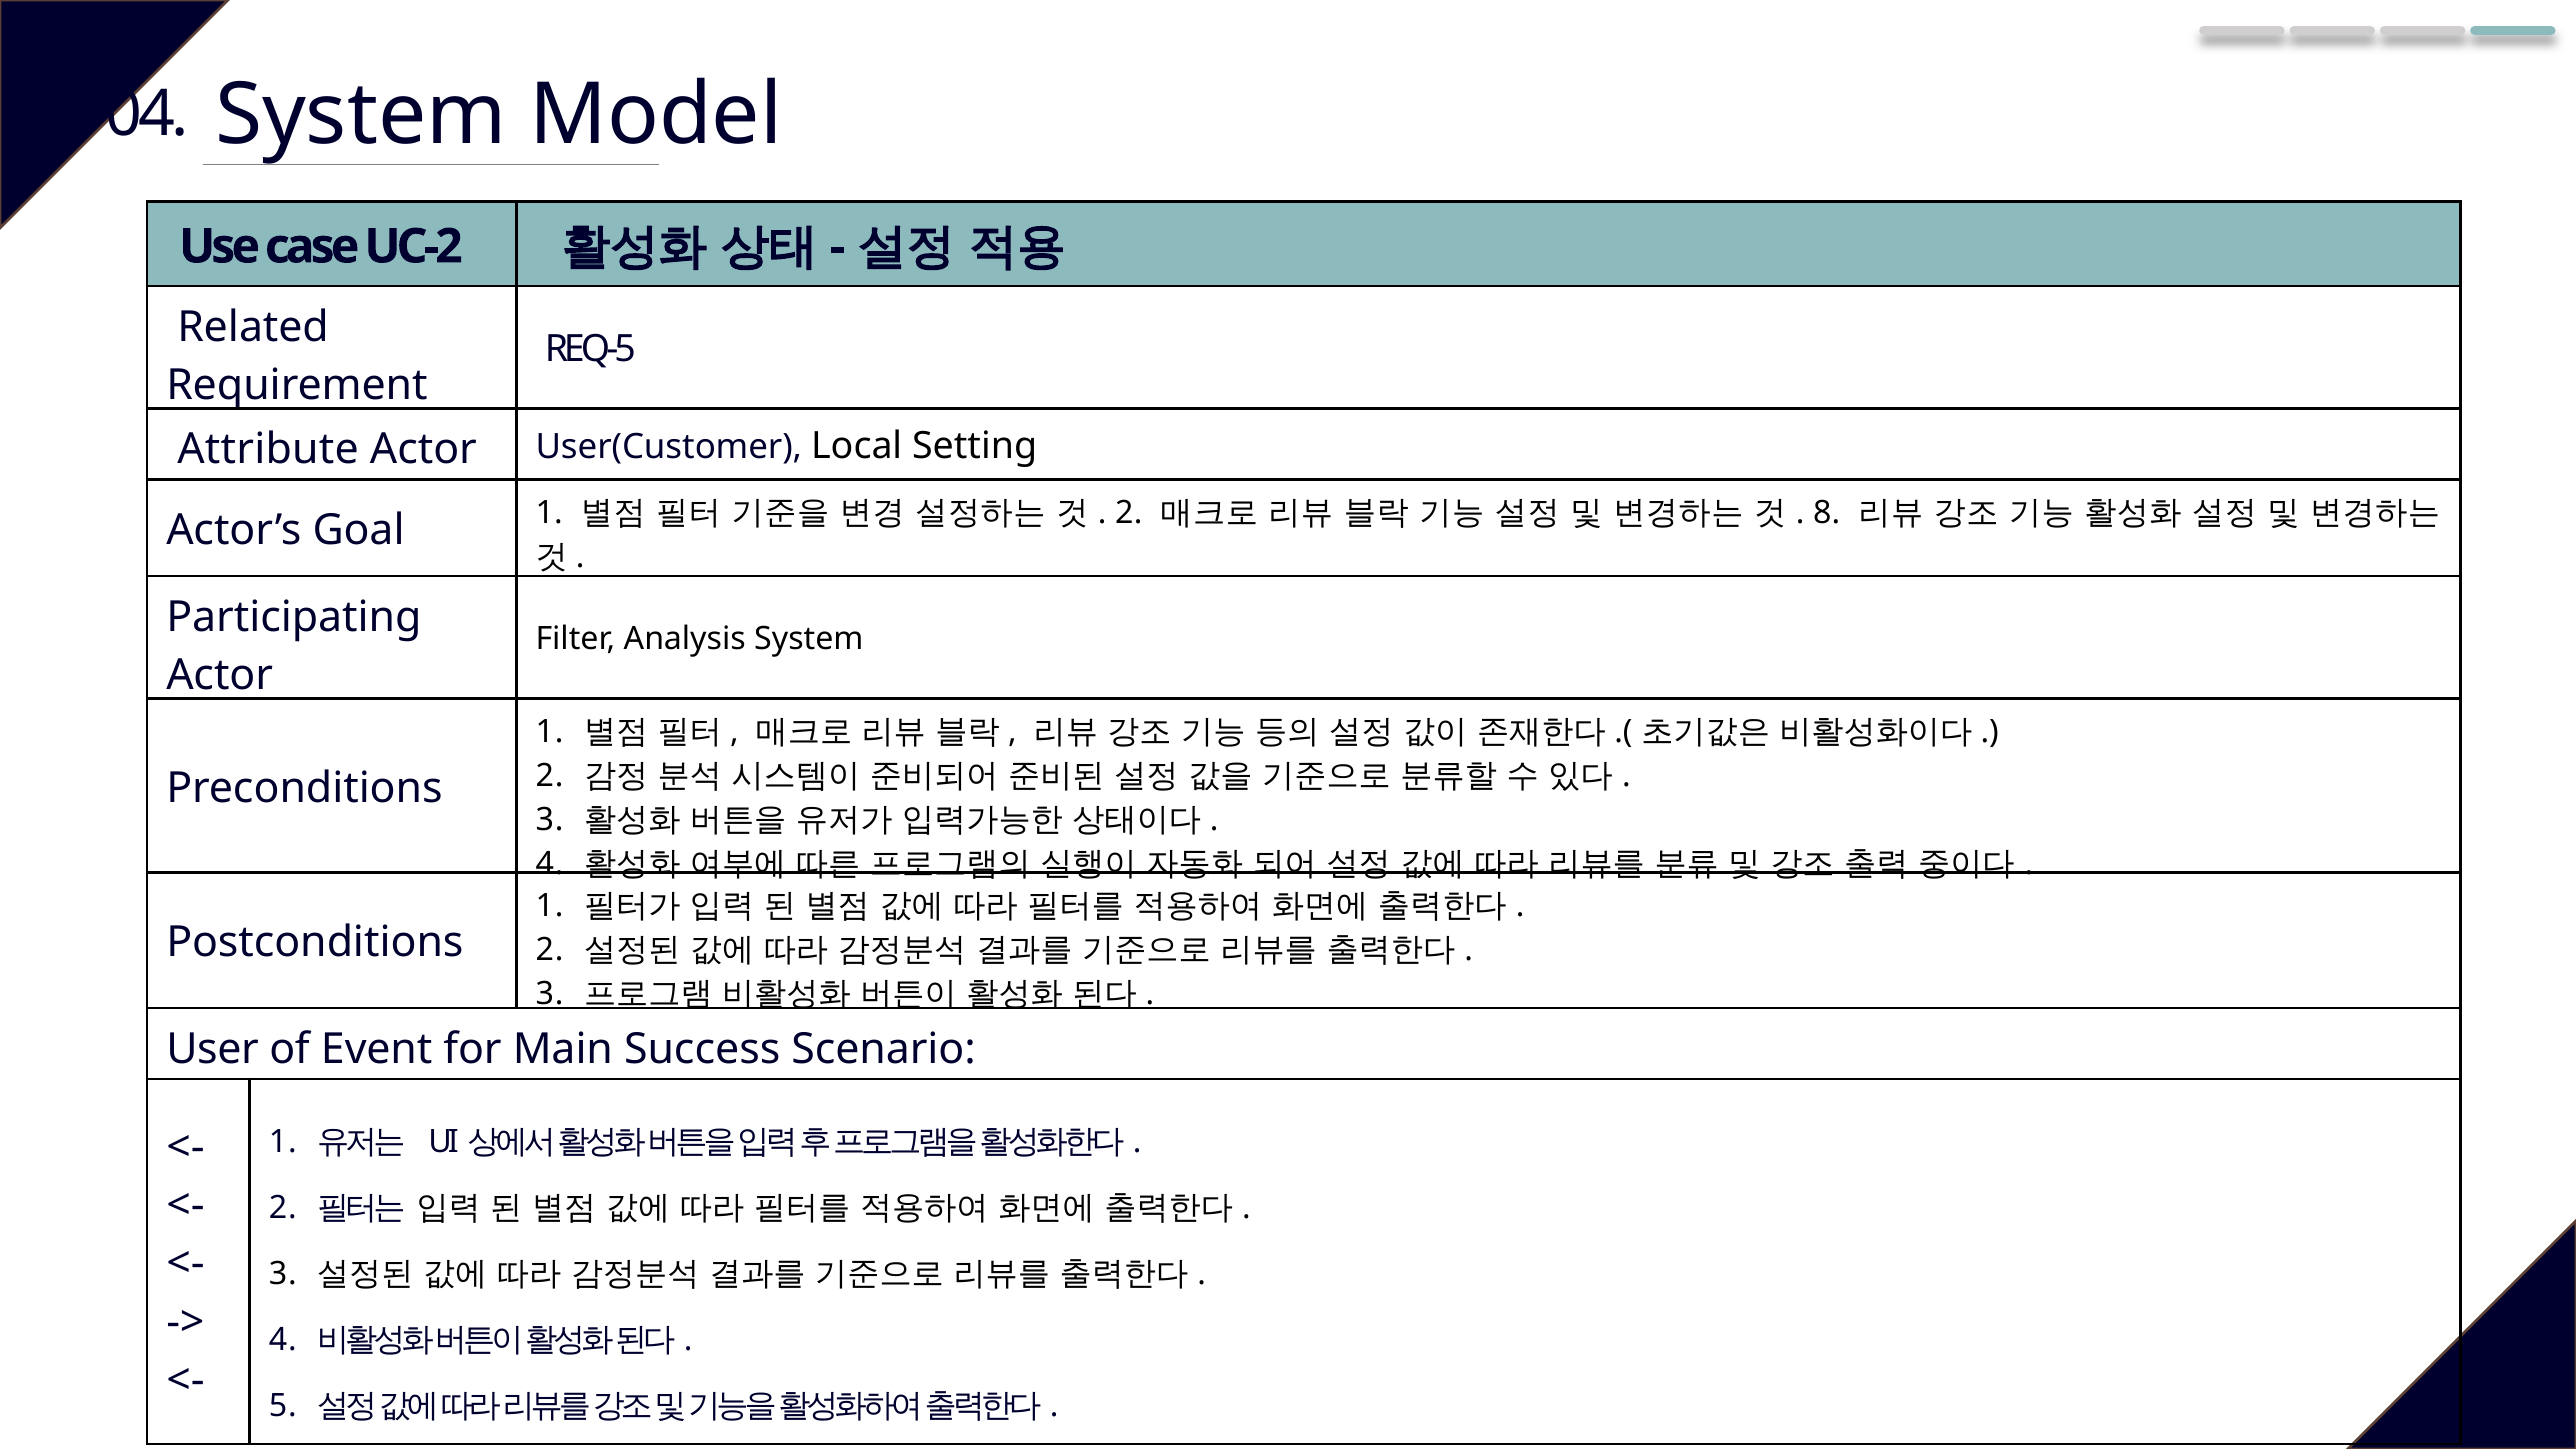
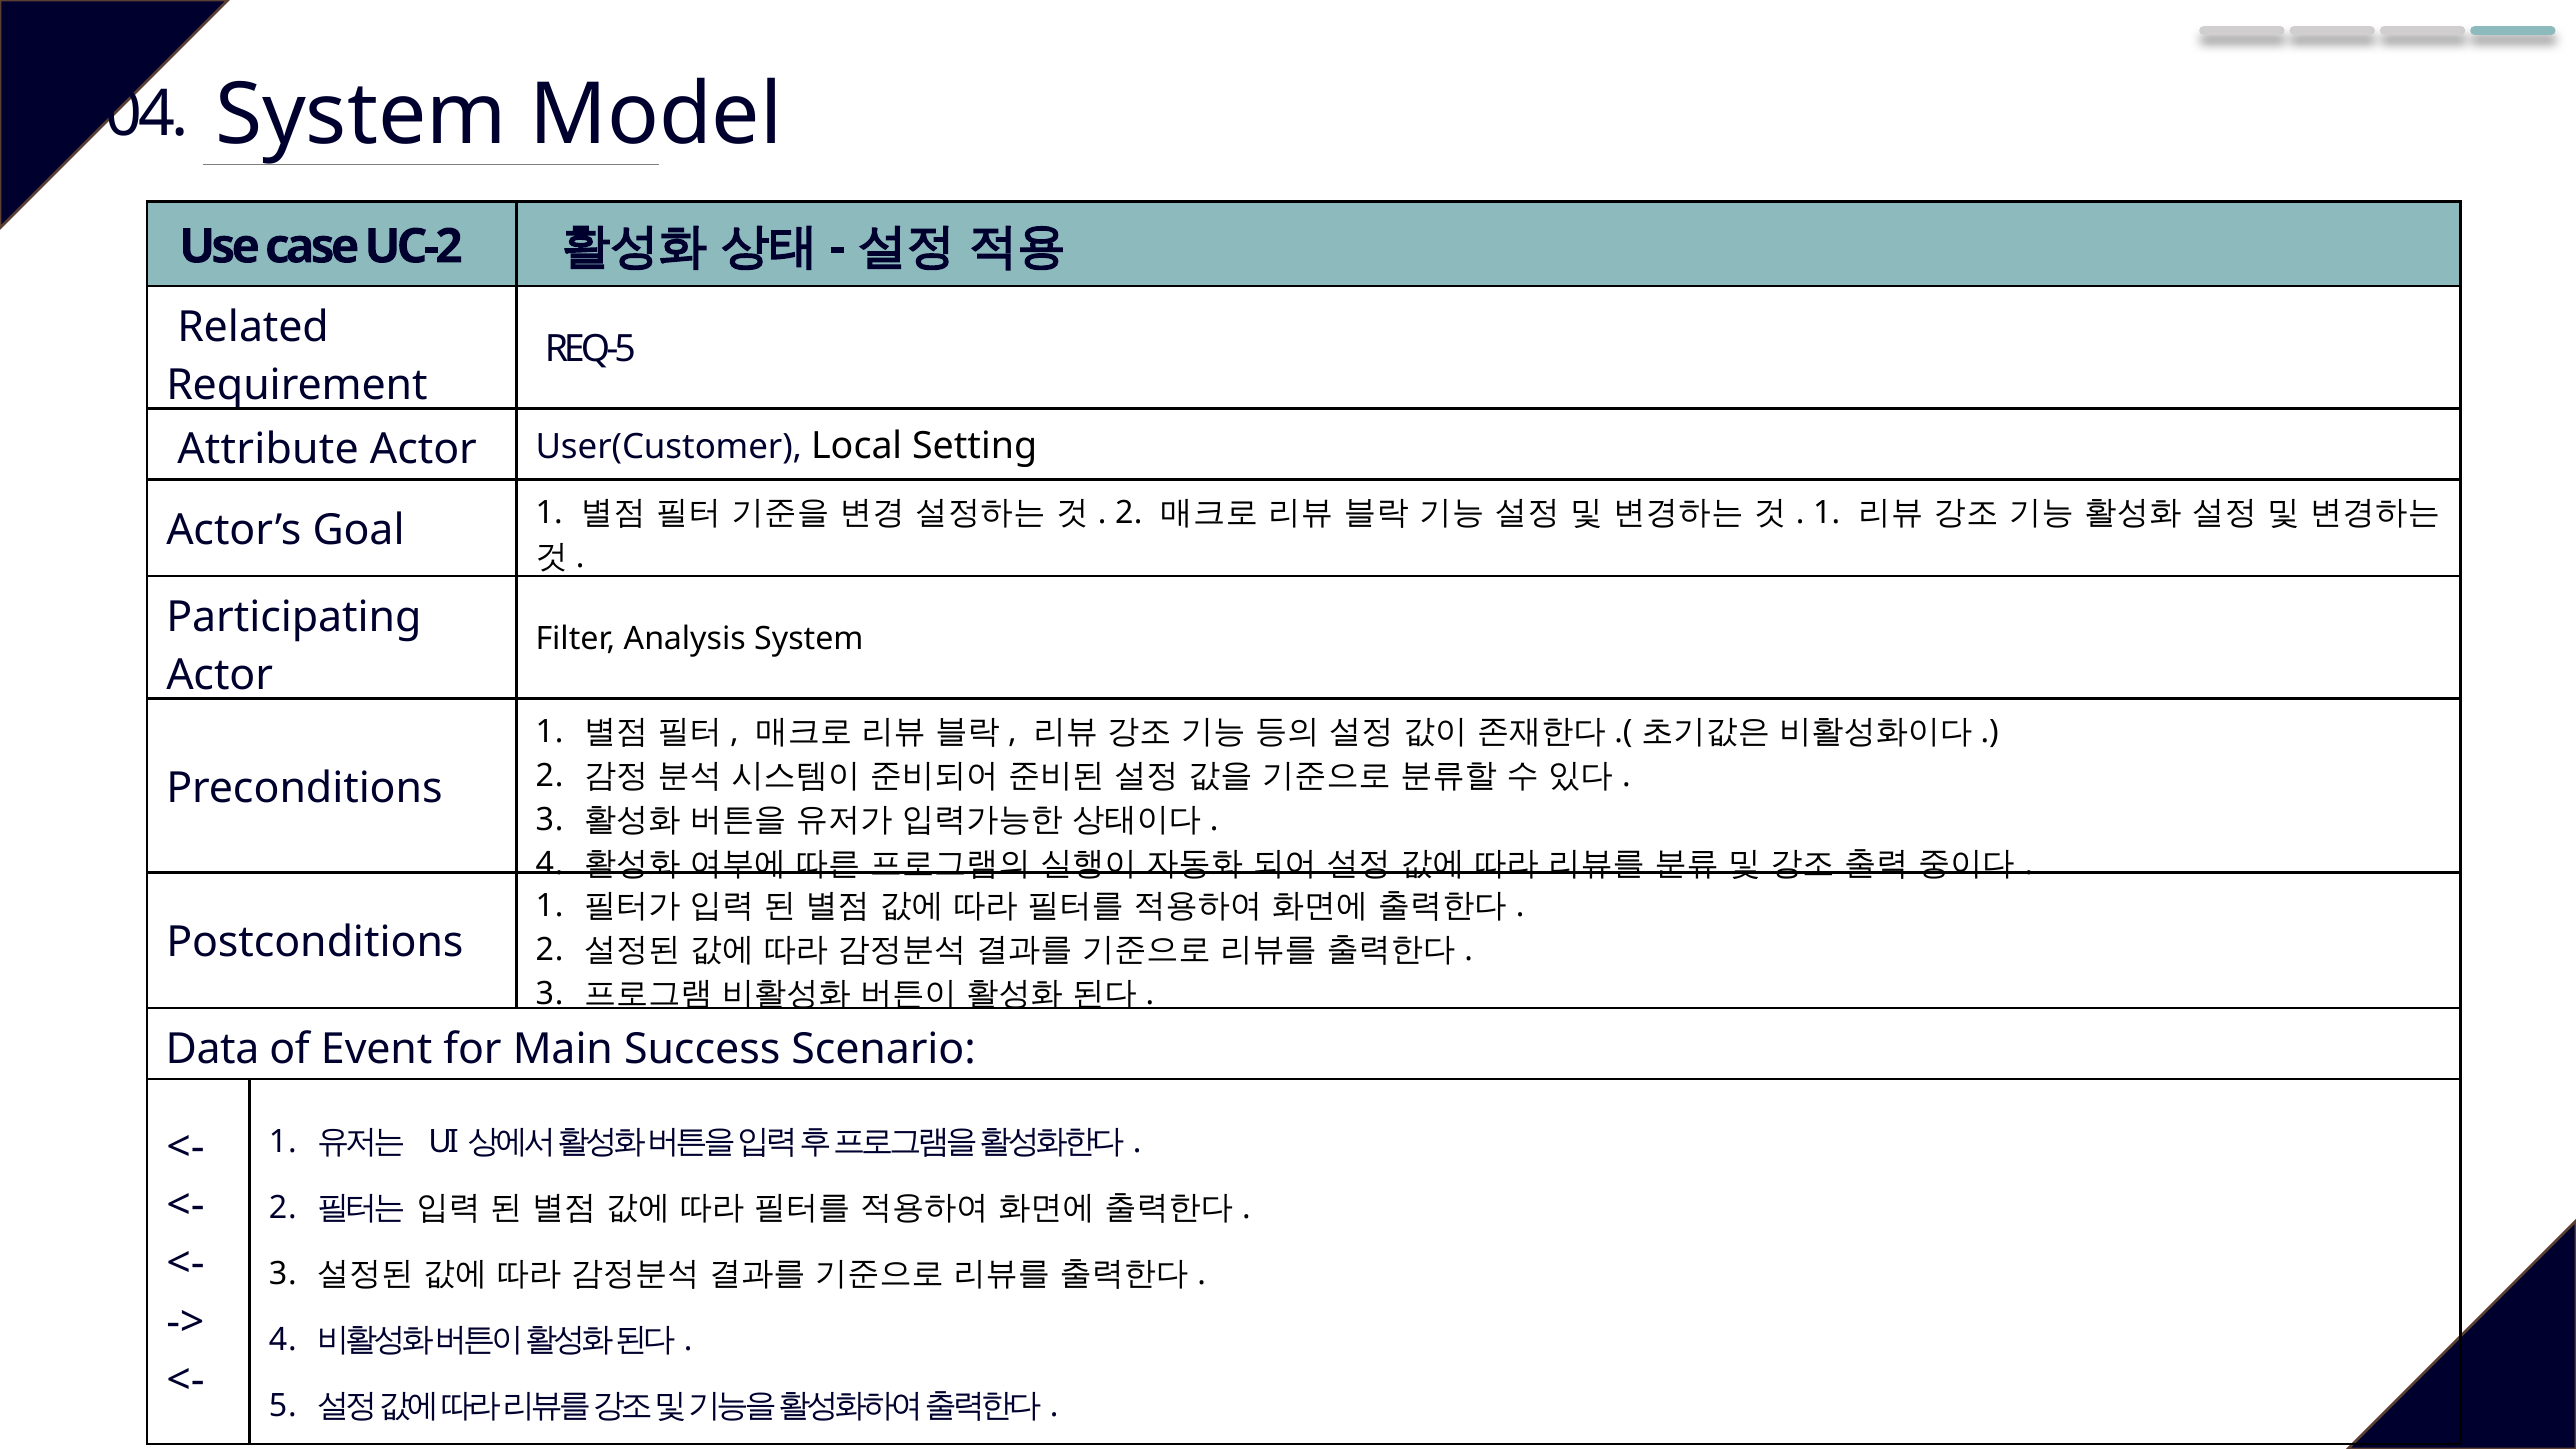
8: 8 -> 1 (1827, 513)
User: User -> Data (213, 1049)
